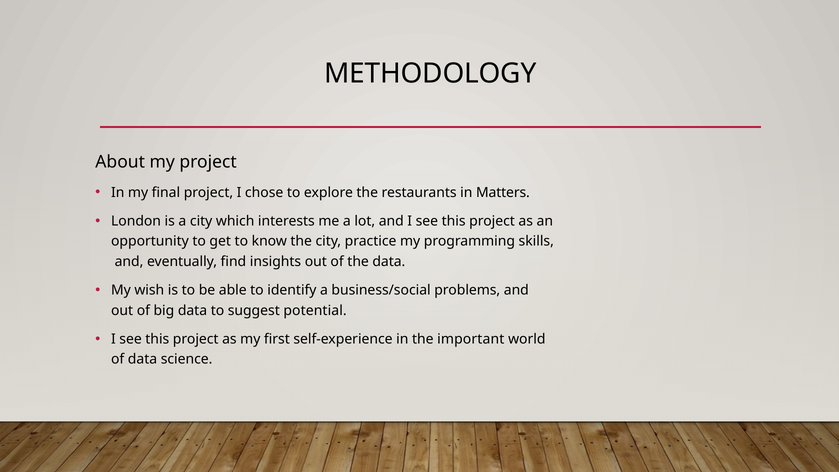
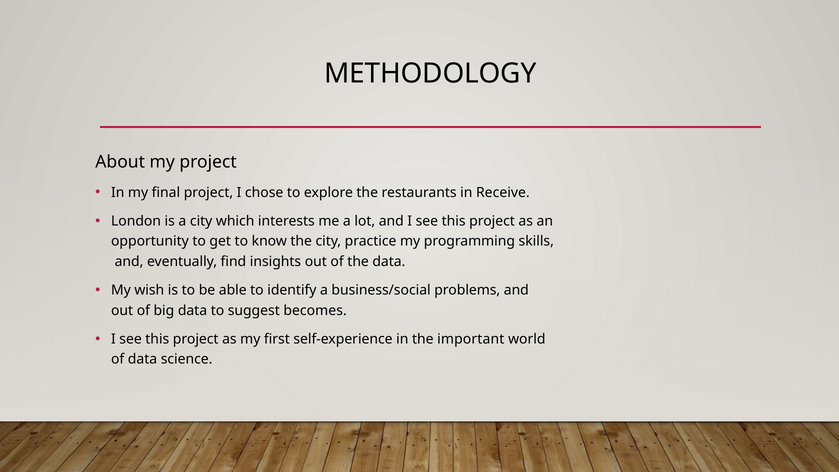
Matters: Matters -> Receive (503, 192)
potential: potential -> becomes (315, 310)
